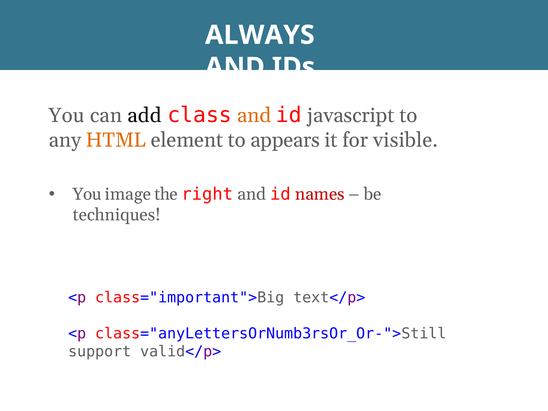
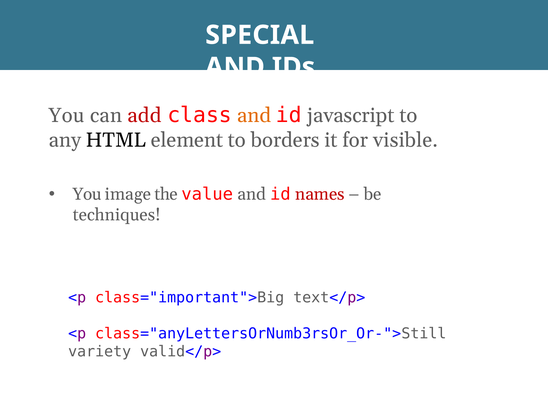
ALWAYS: ALWAYS -> SPECIAL (260, 35)
add colour: black -> red (145, 115)
HTML colour: orange -> black (116, 140)
appears: appears -> borders (285, 140)
right: right -> value (207, 194)
support: support -> variety (100, 352)
